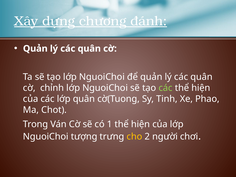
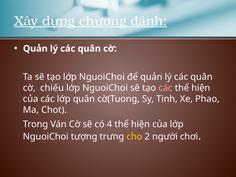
chỉnh: chỉnh -> chiếu (52, 88)
các colour: light green -> pink (166, 88)
1: 1 -> 4 (110, 124)
